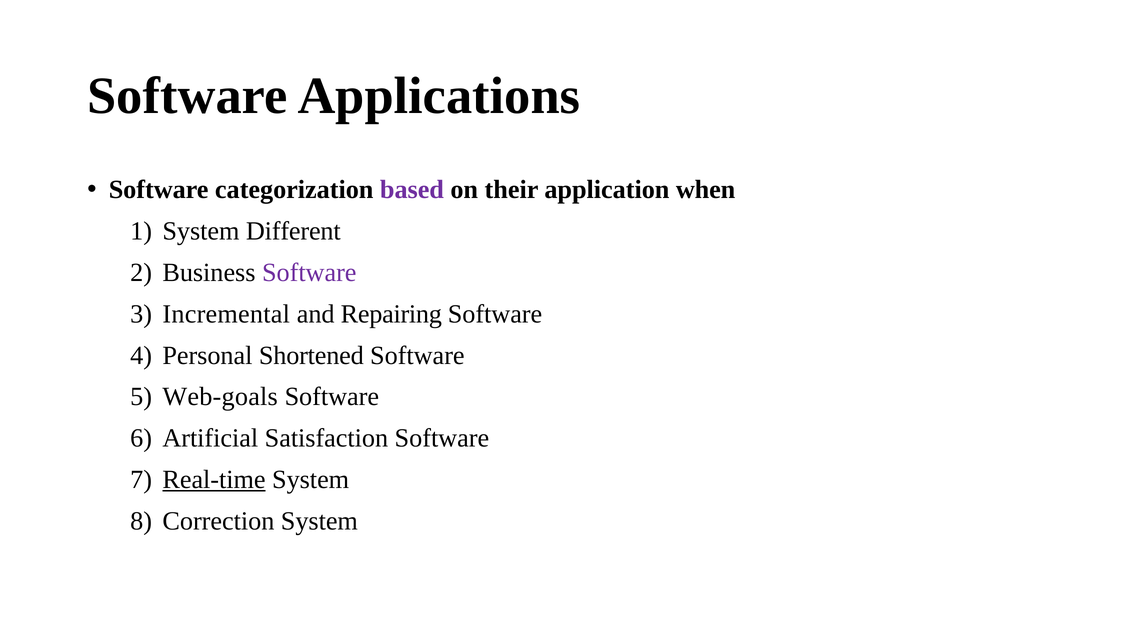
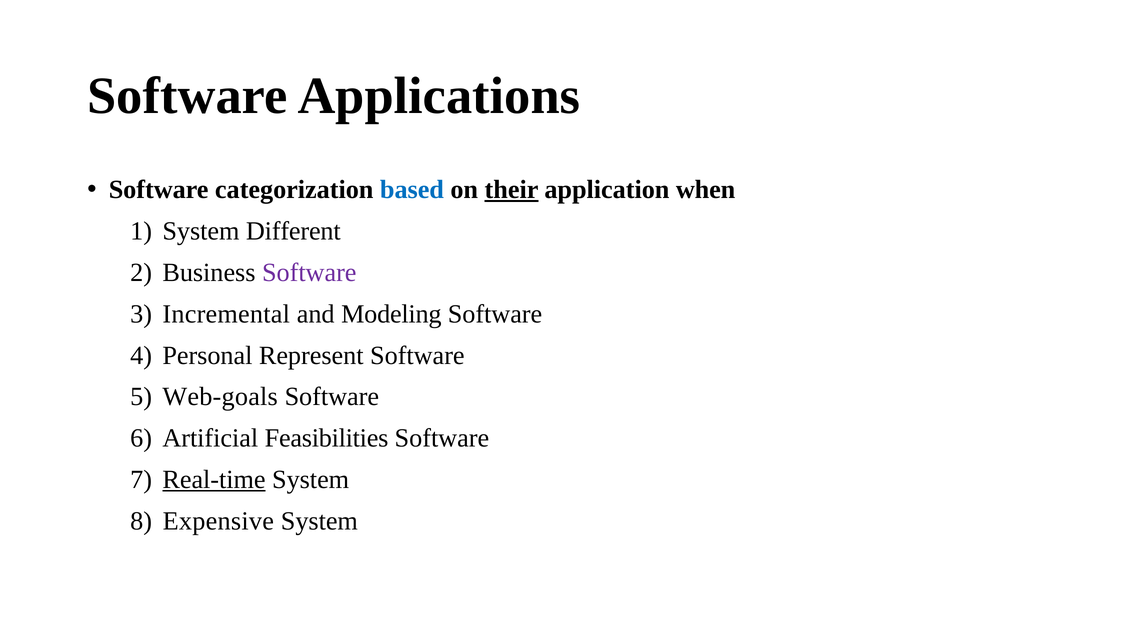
based colour: purple -> blue (412, 190)
their underline: none -> present (512, 190)
Repairing: Repairing -> Modeling (391, 314)
Shortened: Shortened -> Represent (311, 355)
Satisfaction: Satisfaction -> Feasibilities (327, 438)
Correction: Correction -> Expensive (218, 521)
